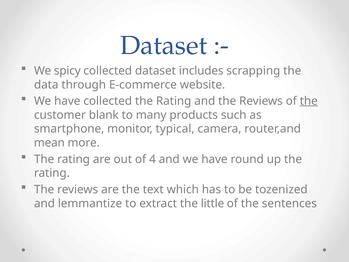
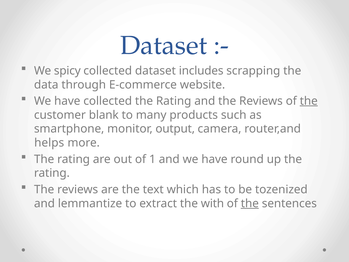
typical: typical -> output (175, 129)
mean: mean -> helps (49, 143)
4: 4 -> 1 (152, 159)
little: little -> with (212, 203)
the underline: none -> present (250, 203)
